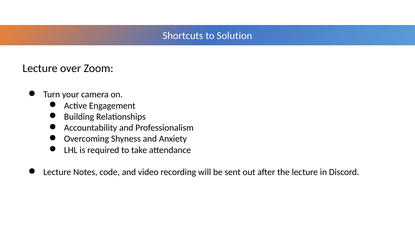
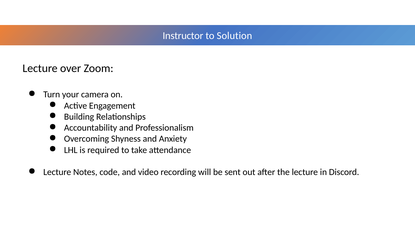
Shortcuts: Shortcuts -> Instructor (183, 36)
